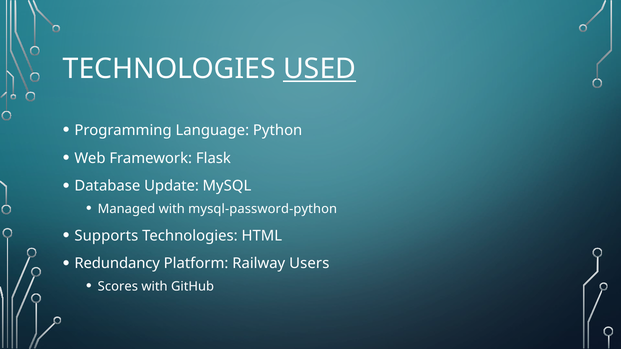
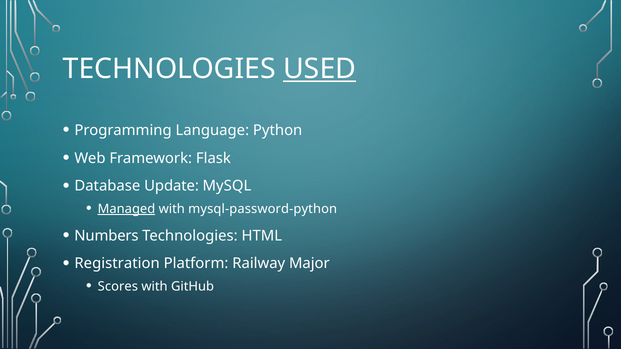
Managed underline: none -> present (126, 209)
Supports: Supports -> Numbers (106, 236)
Redundancy: Redundancy -> Registration (117, 264)
Users: Users -> Major (309, 264)
